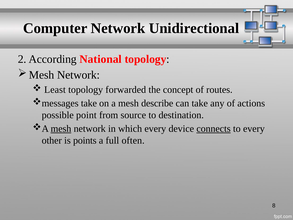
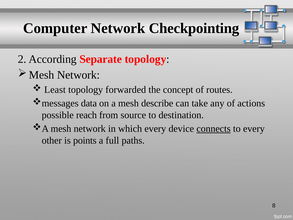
Unidirectional: Unidirectional -> Checkpointing (194, 28)
National: National -> Separate (101, 59)
take: take -> data (89, 103)
point: point -> reach (86, 115)
mesh underline: present -> none (61, 129)
often: often -> paths (133, 140)
